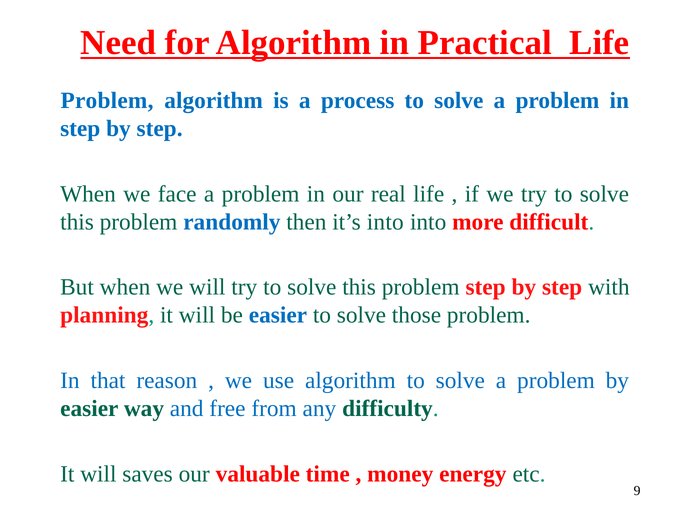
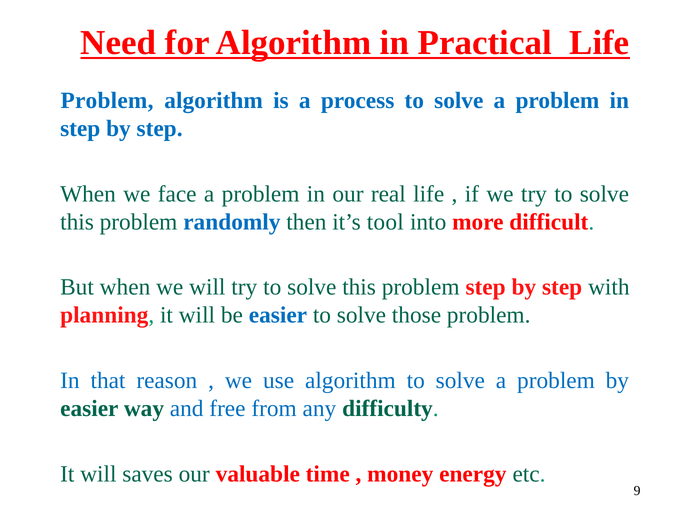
it’s into: into -> tool (385, 222)
